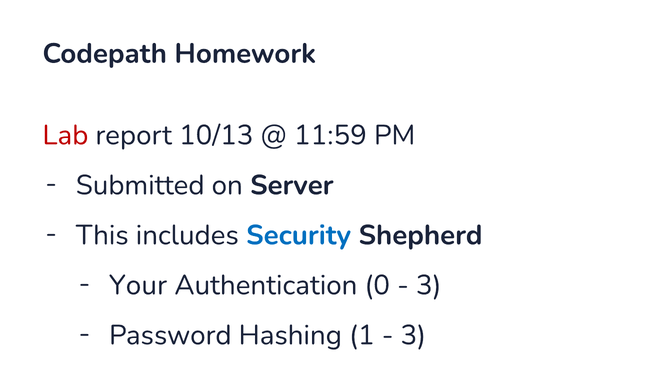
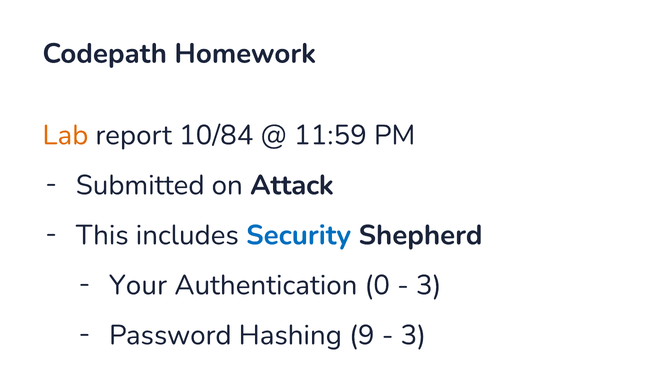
Lab colour: red -> orange (65, 135)
10/13: 10/13 -> 10/84 (216, 135)
Server: Server -> Attack (292, 185)
1: 1 -> 9 (362, 335)
